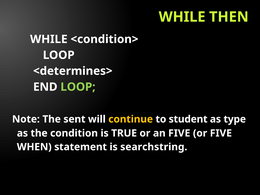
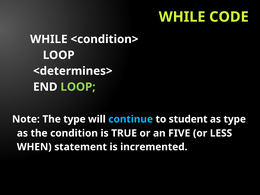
THEN: THEN -> CODE (229, 17)
The sent: sent -> type (74, 119)
continue colour: yellow -> light blue (131, 119)
or FIVE: FIVE -> LESS (221, 133)
searchstring: searchstring -> incremented (154, 147)
